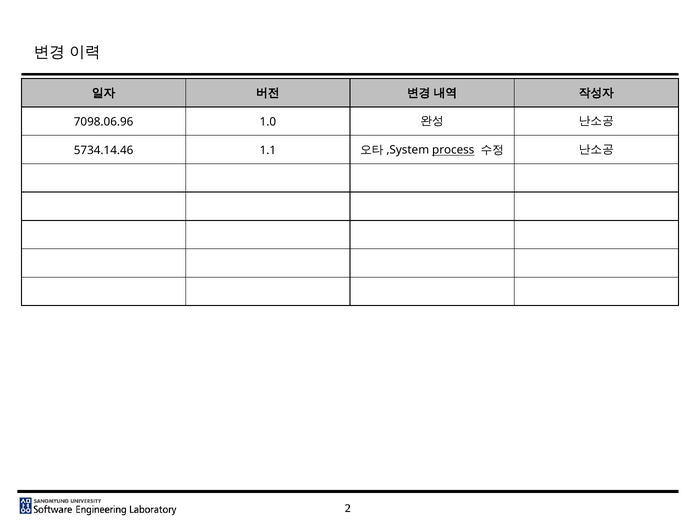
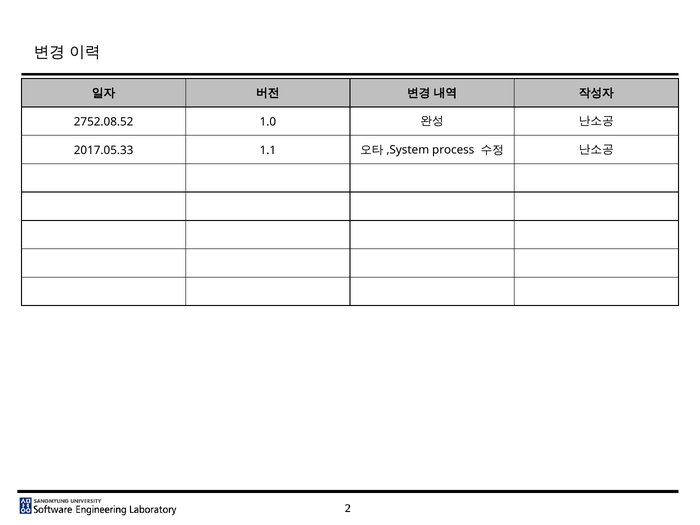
7098.06.96: 7098.06.96 -> 2752.08.52 (104, 122)
5734.14.46: 5734.14.46 -> 2017.05.33 (104, 150)
process underline: present -> none (453, 150)
